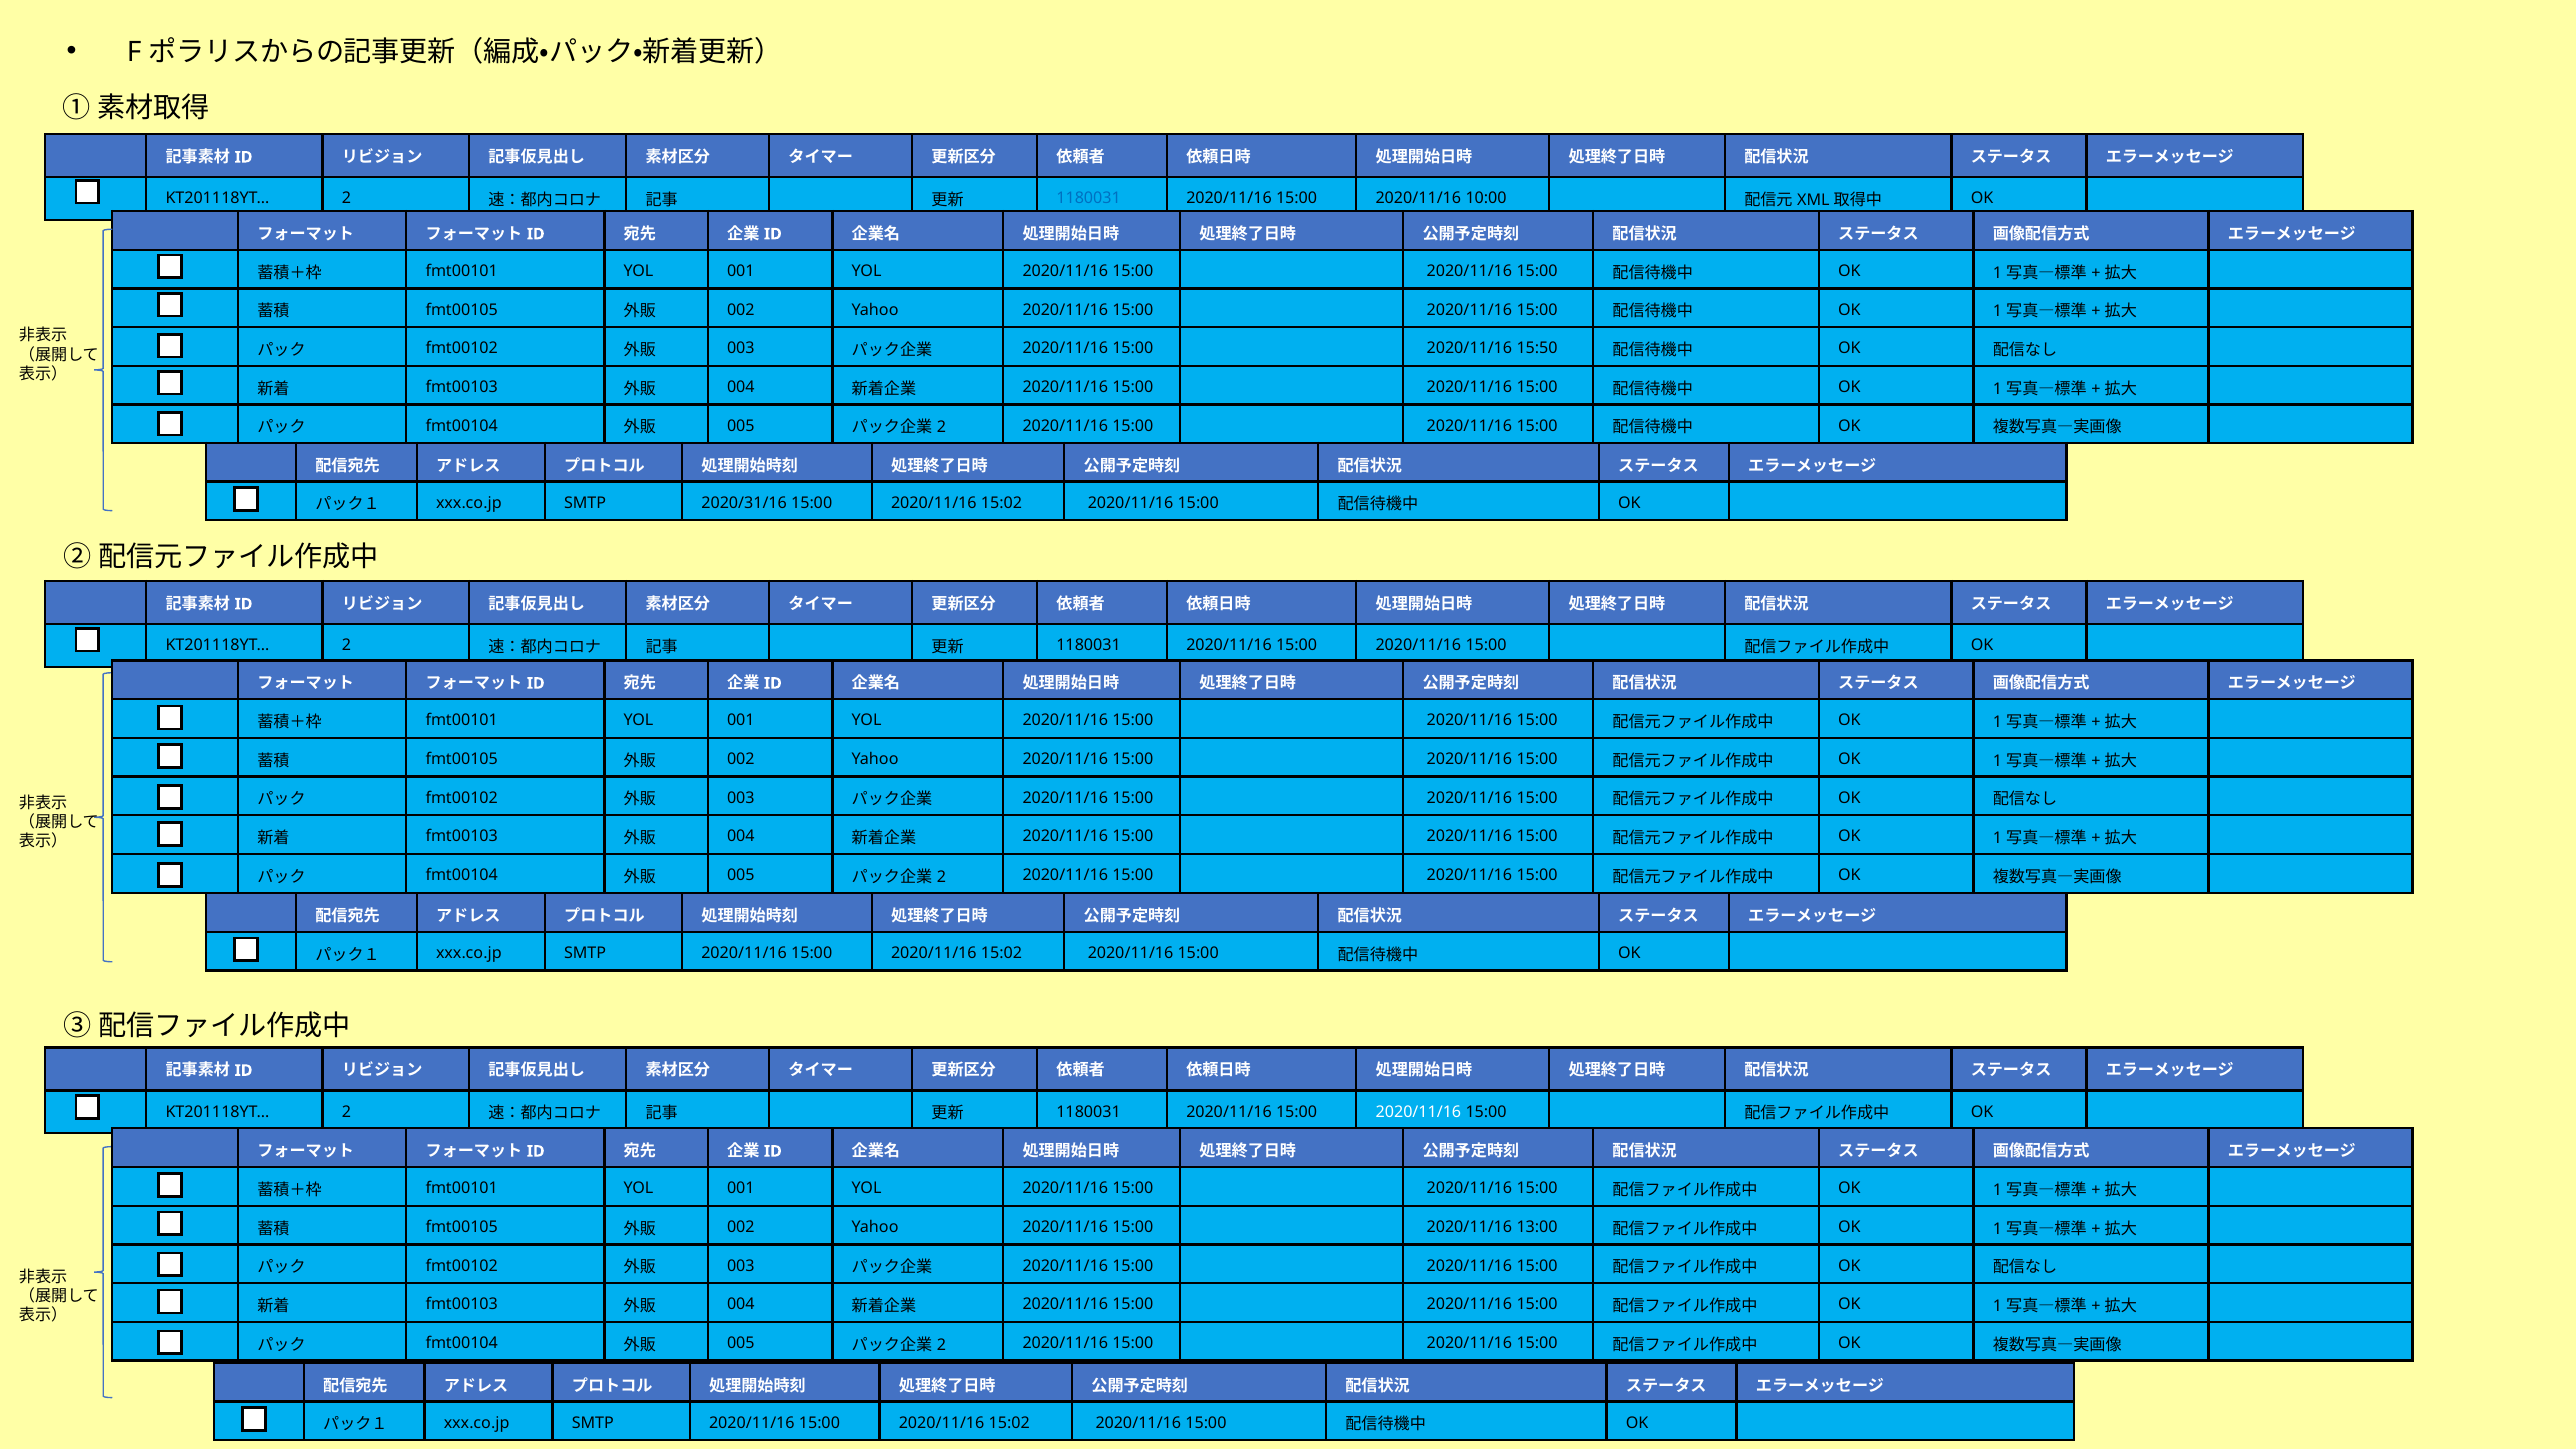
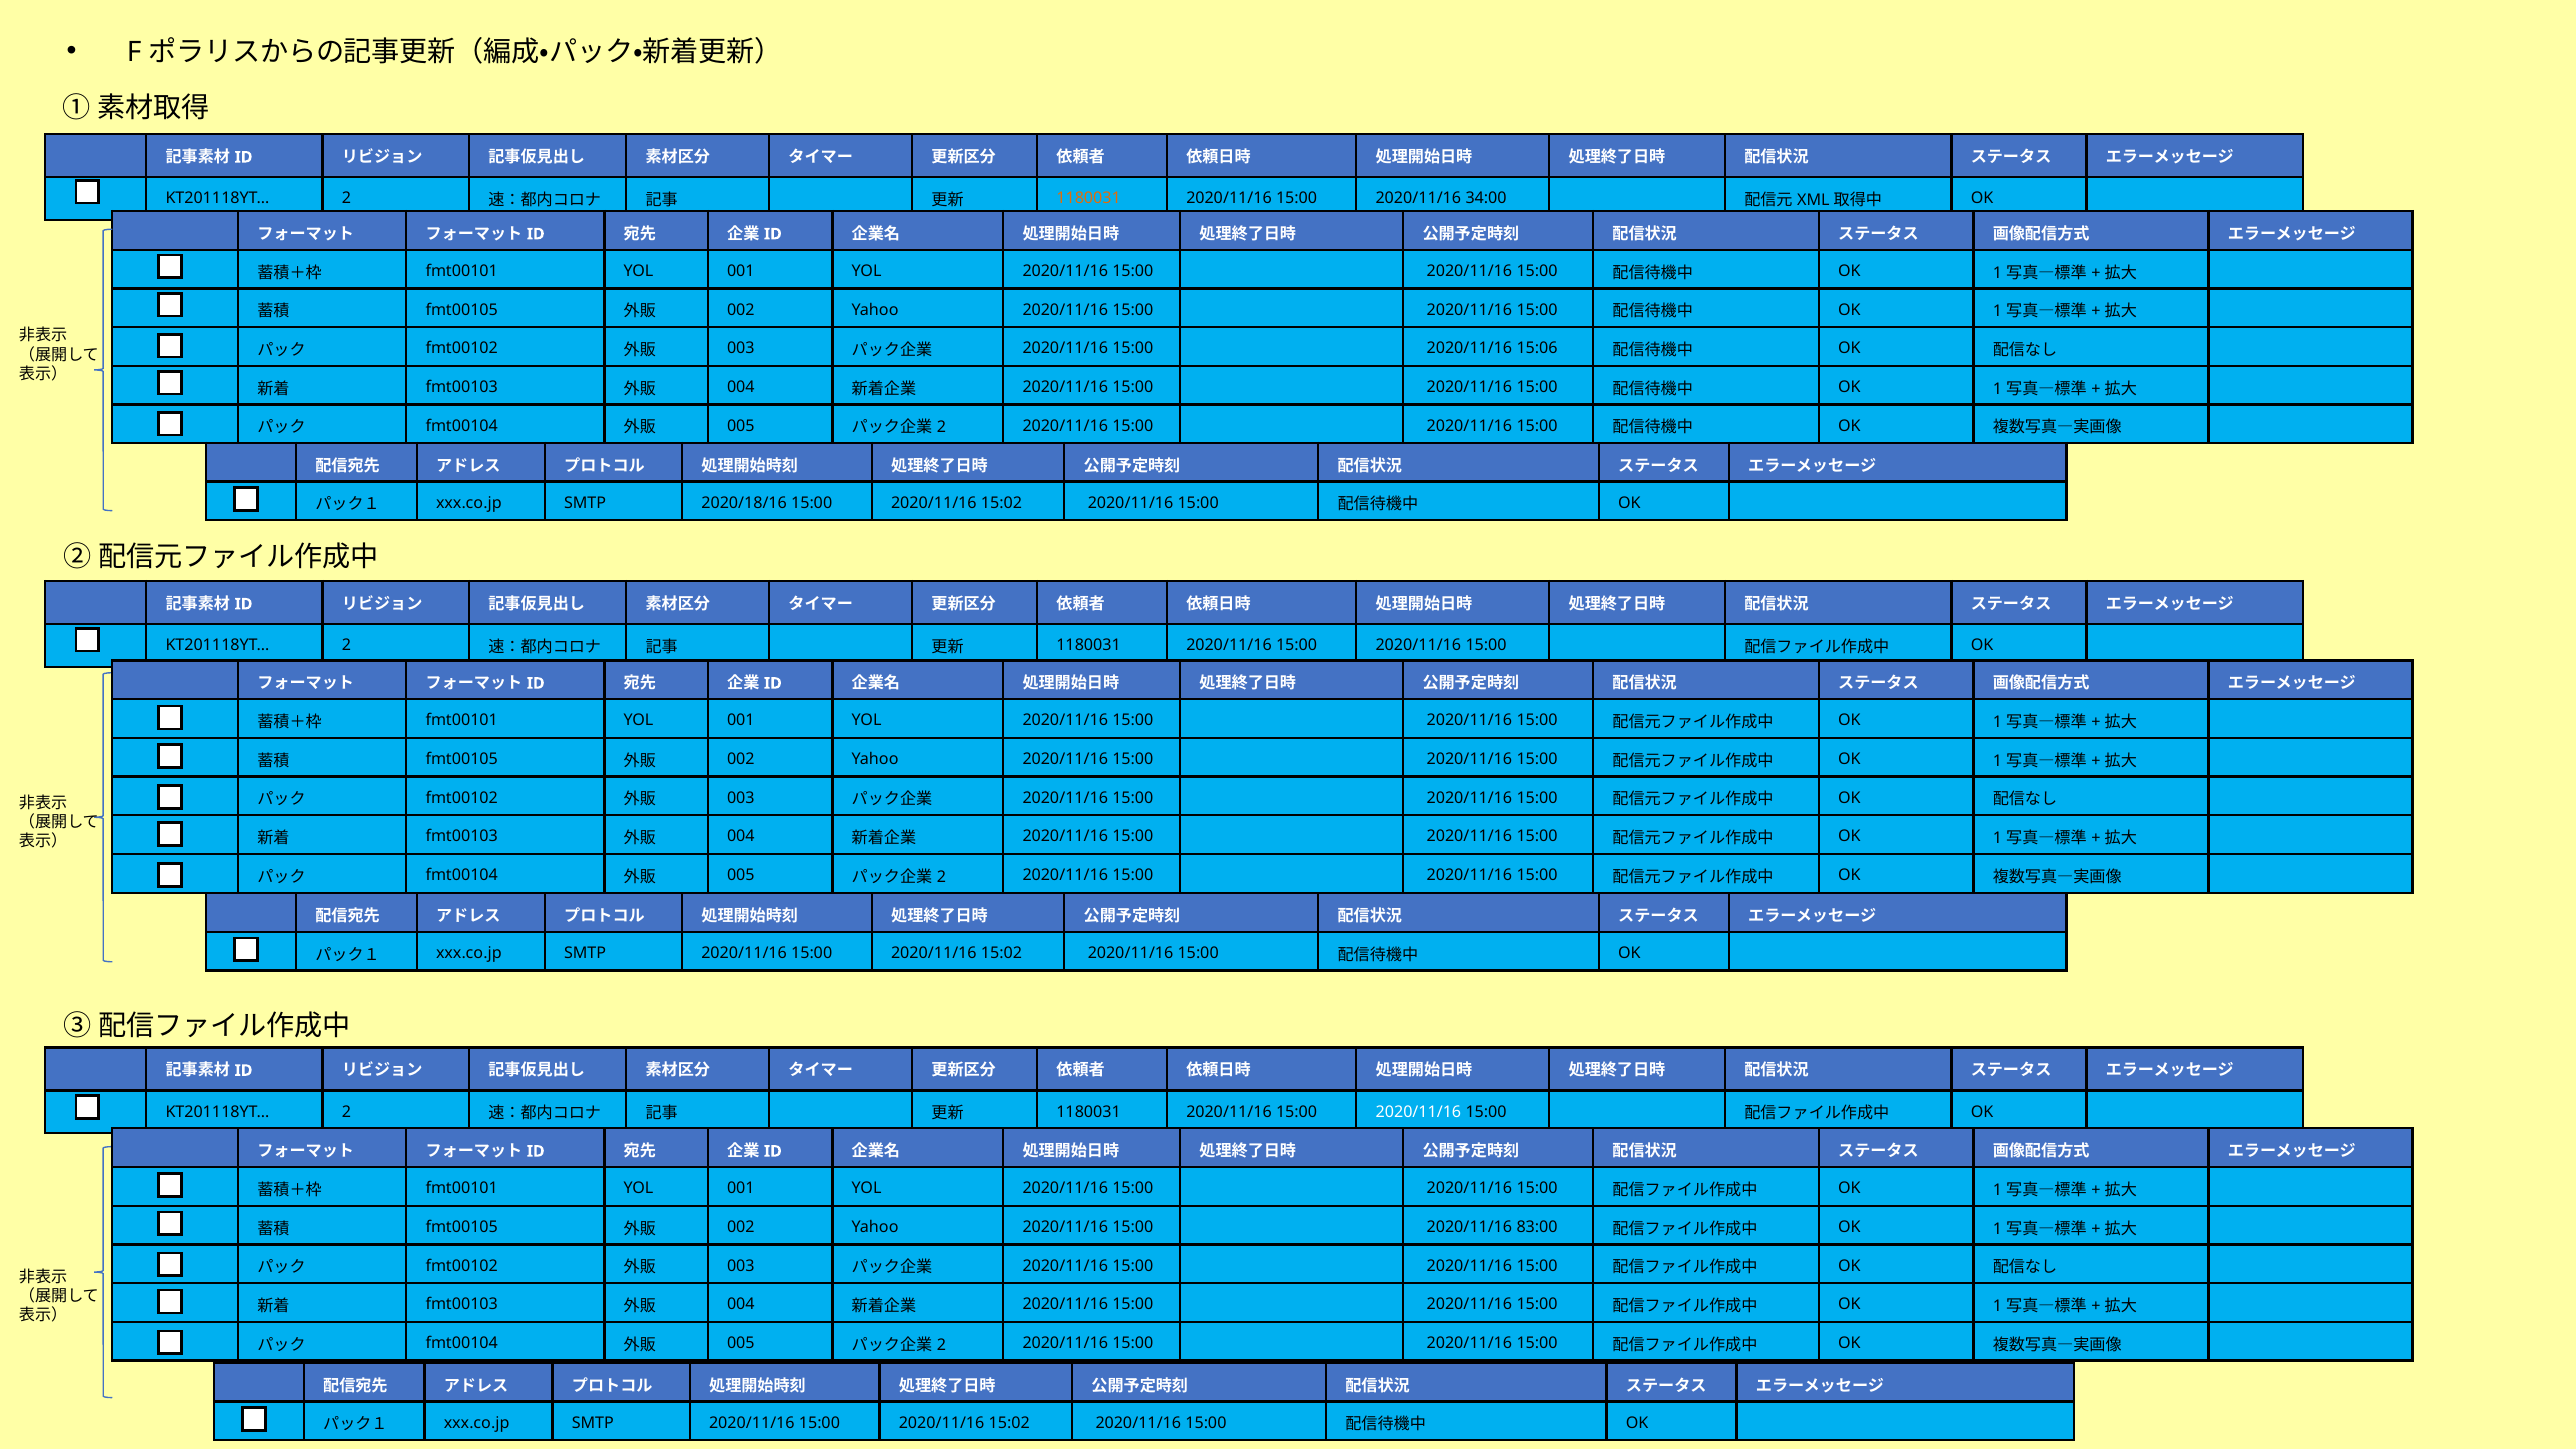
1180031 colour: blue -> orange (1089, 199)
10:00: 10:00 -> 34:00 (1486, 199)
15:50: 15:50 -> 15:06 (1537, 349)
2020/31/16: 2020/31/16 -> 2020/18/16 (744, 503)
13:00: 13:00 -> 83:00 (1537, 1227)
